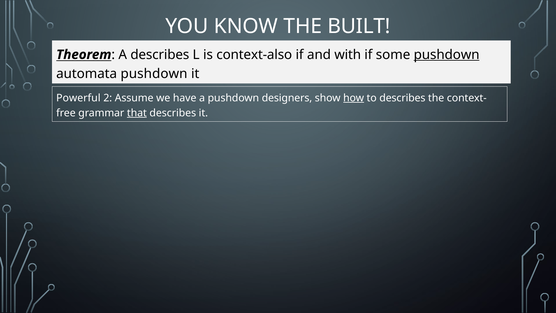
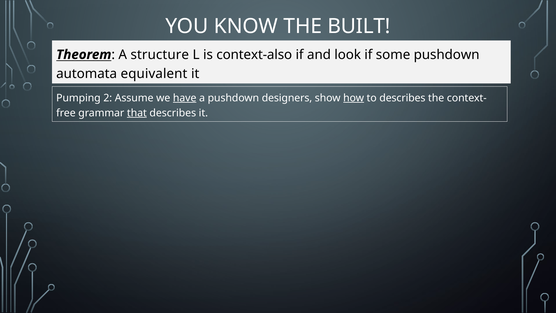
A describes: describes -> structure (160, 55)
with: with -> look (348, 55)
pushdown underline: present -> none (447, 55)
automata pushdown: pushdown -> equivalent (154, 74)
Powerful: Powerful -> Pumping (78, 98)
have underline: none -> present (185, 98)
